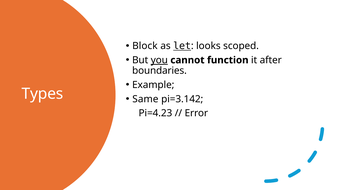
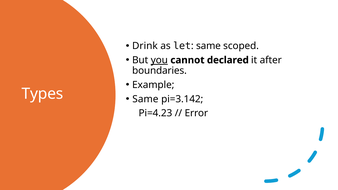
Block: Block -> Drink (145, 46)
let underline: present -> none (182, 46)
looks: looks -> same (208, 46)
function: function -> declared (228, 60)
